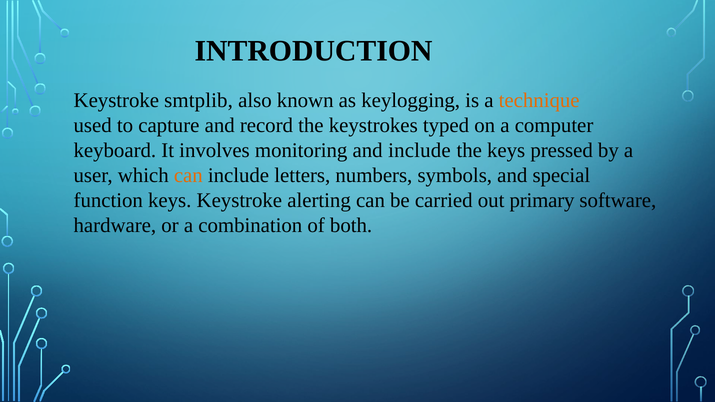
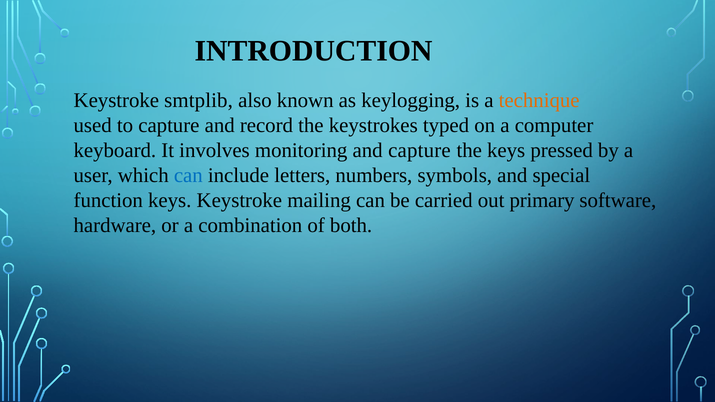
and include: include -> capture (419, 150)
can colour: orange -> blue (188, 175)
alerting: alerting -> mailing (319, 200)
